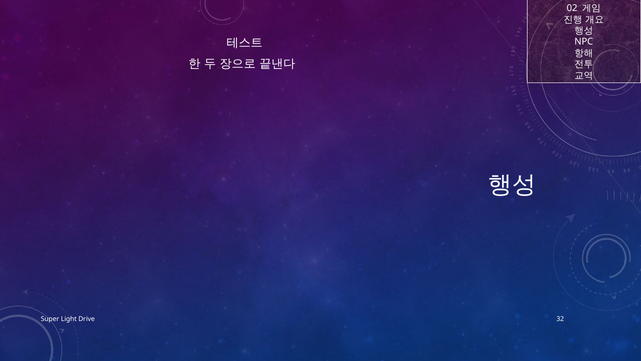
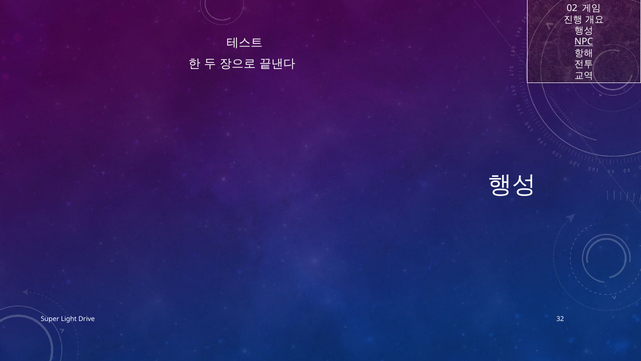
NPC underline: none -> present (584, 42)
